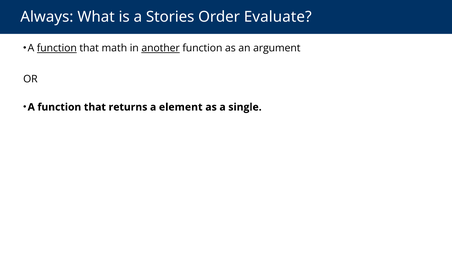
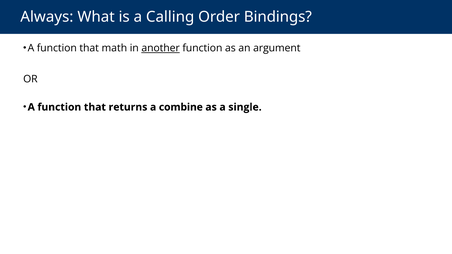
Stories: Stories -> Calling (170, 17)
Evaluate: Evaluate -> Bindings (278, 17)
function underline: present -> none (57, 48)
element: element -> combine (181, 107)
